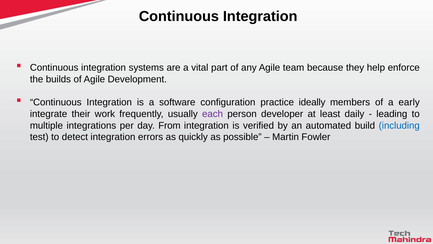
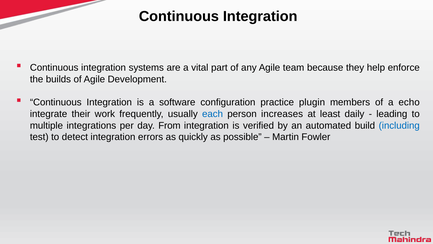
ideally: ideally -> plugin (312, 102)
early: early -> echo (409, 102)
each colour: purple -> blue (213, 114)
developer: developer -> increases (282, 114)
